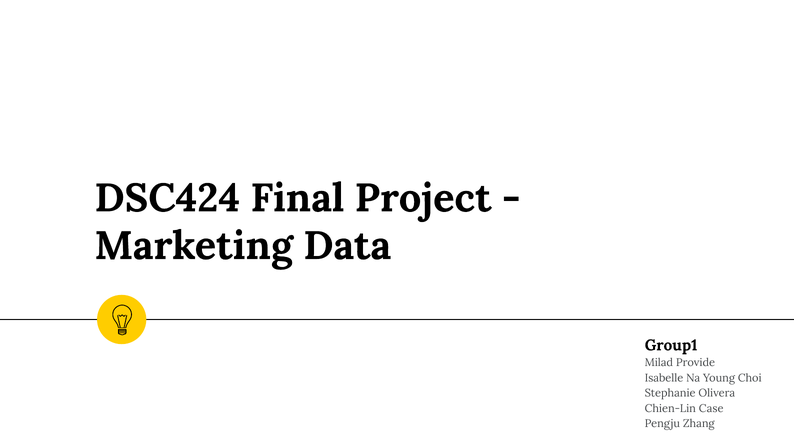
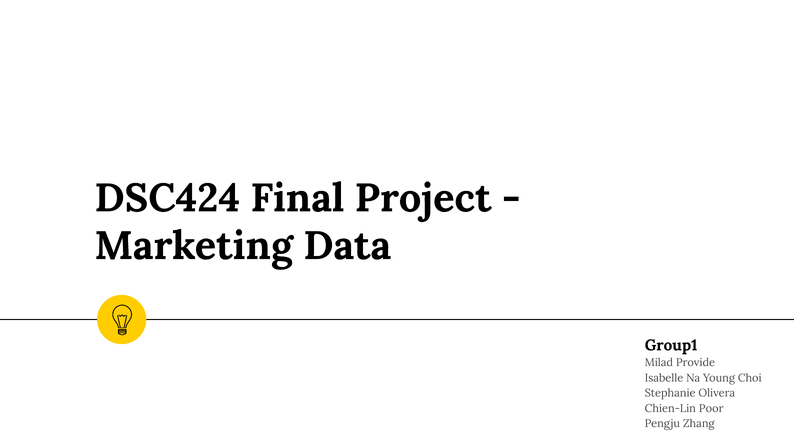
Case: Case -> Poor (711, 408)
